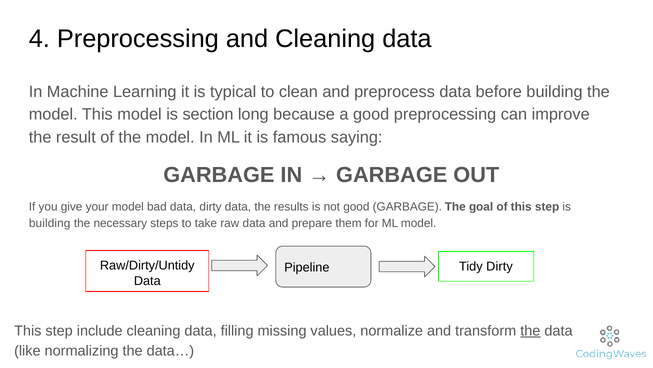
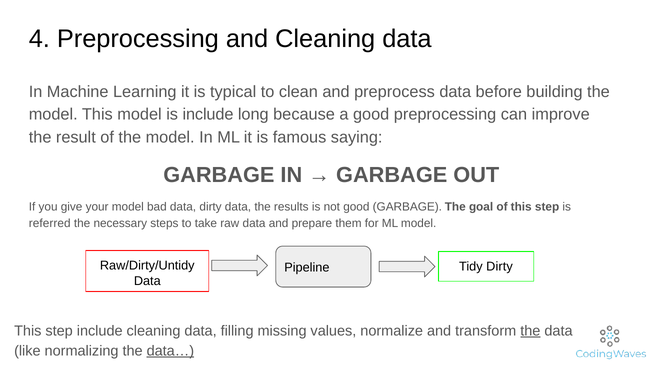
is section: section -> include (208, 114)
building: building -> referred (50, 223)
data… underline: none -> present (170, 350)
